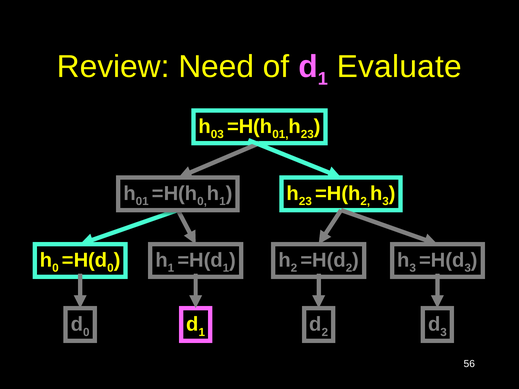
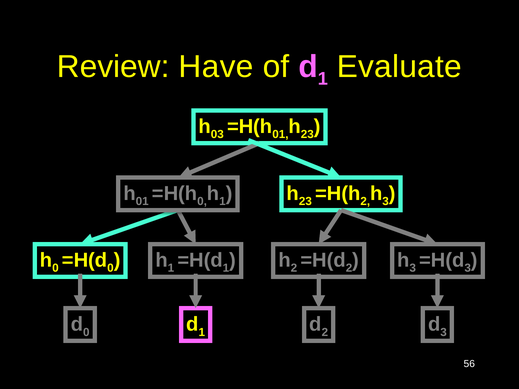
Need: Need -> Have (216, 67)
